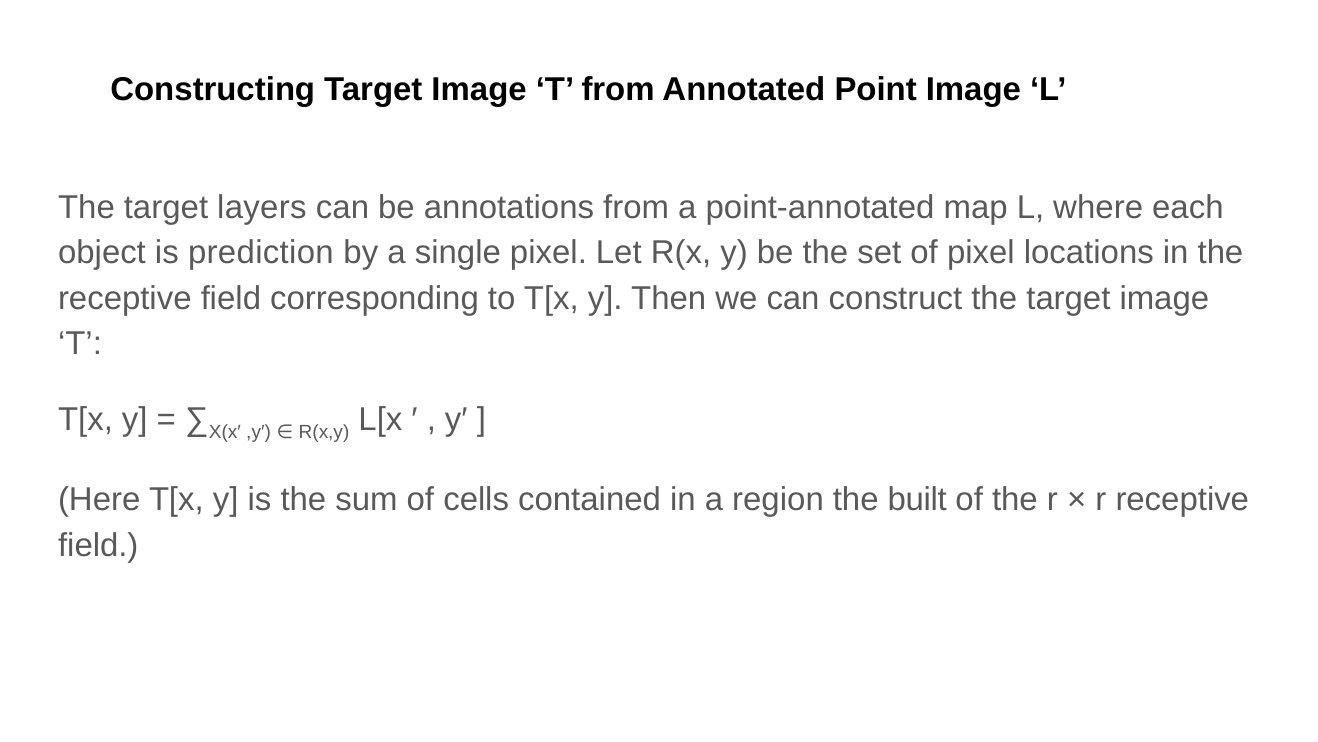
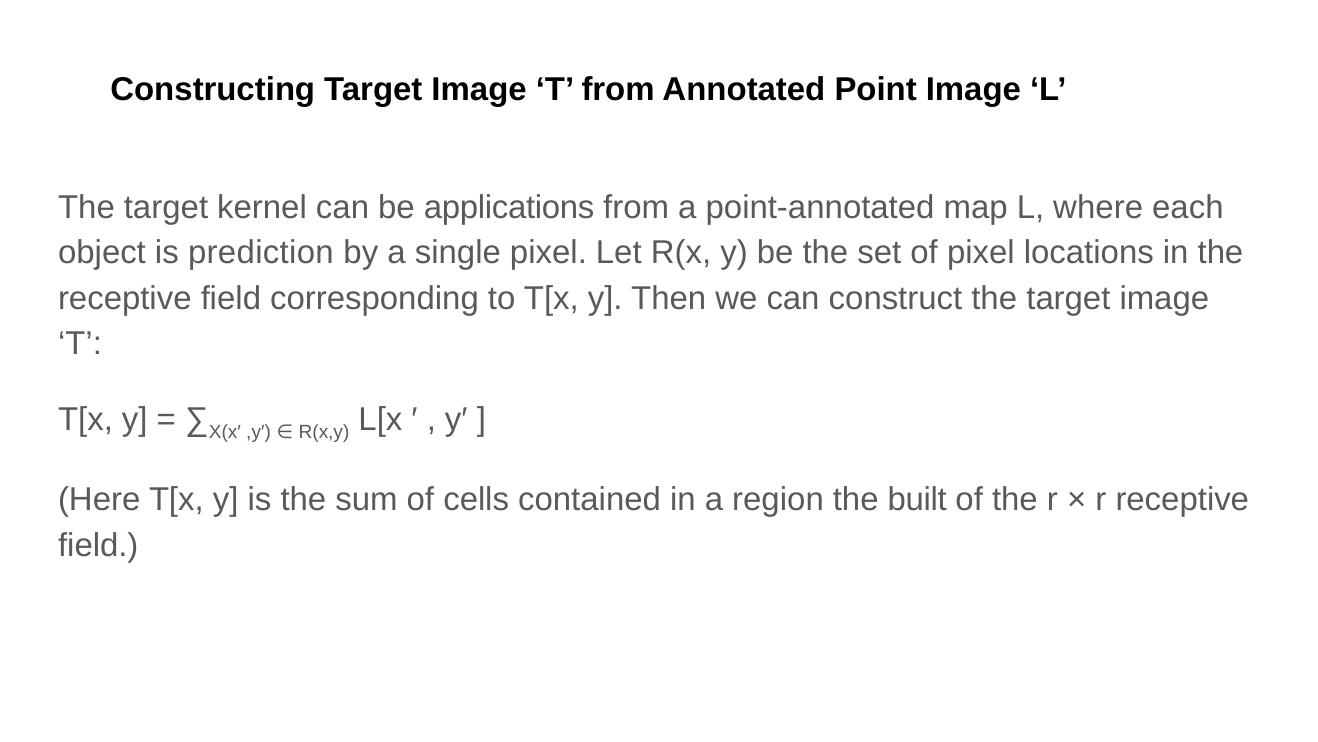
layers: layers -> kernel (262, 207)
annotations: annotations -> applications (509, 207)
